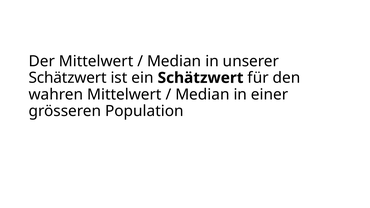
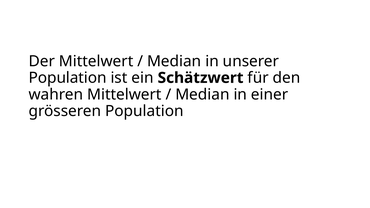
Schätzwert: Schätzwert -> Population (68, 78)
